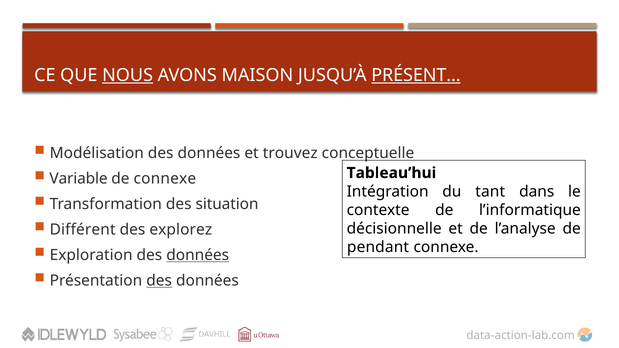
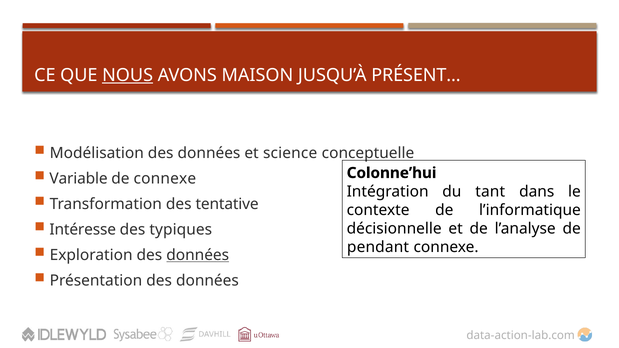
PRÉSENT underline: present -> none (416, 75)
trouvez: trouvez -> science (290, 153)
Tableau’hui: Tableau’hui -> Colonne’hui (392, 173)
situation: situation -> tentative (227, 204)
Différent: Différent -> Intéresse (83, 230)
explorez: explorez -> typiques (181, 230)
des underline: present -> none (159, 281)
